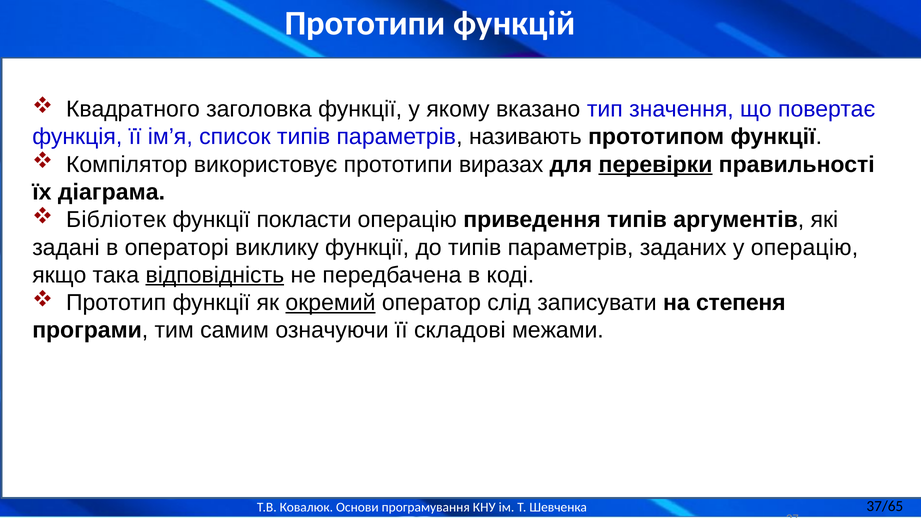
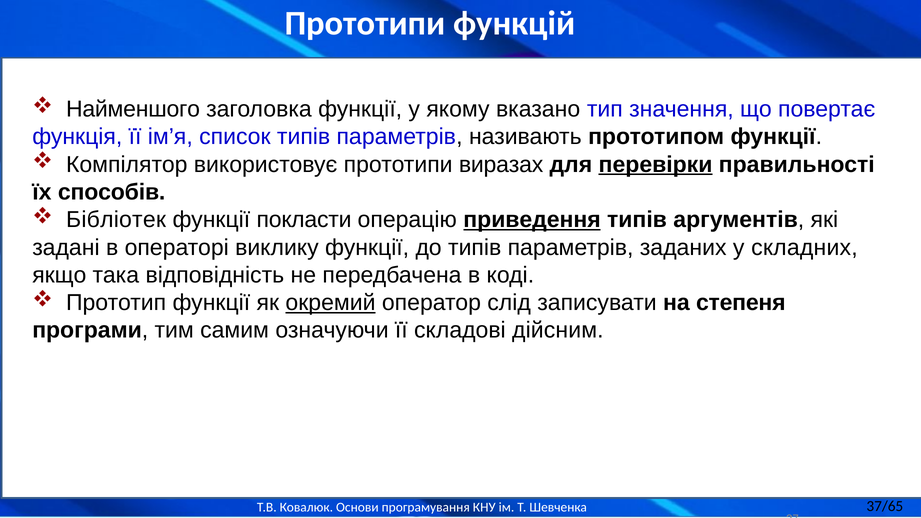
Квадратного: Квадратного -> Найменшого (133, 109)
діаграма: діаграма -> способів (112, 192)
приведення underline: none -> present (532, 220)
у операцію: операцію -> складних (804, 247)
відповідність underline: present -> none (215, 275)
межами: межами -> дійсним (558, 330)
